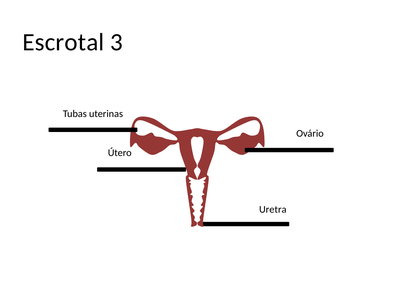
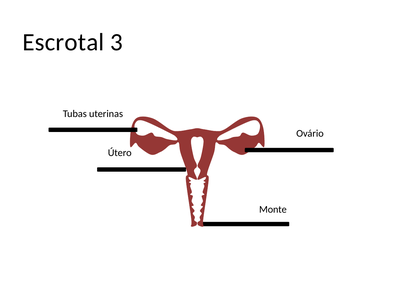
Uretra: Uretra -> Monte (273, 209)
